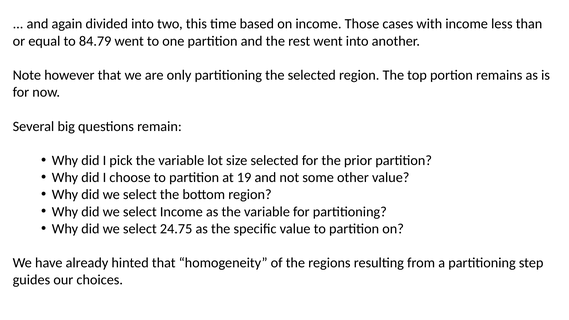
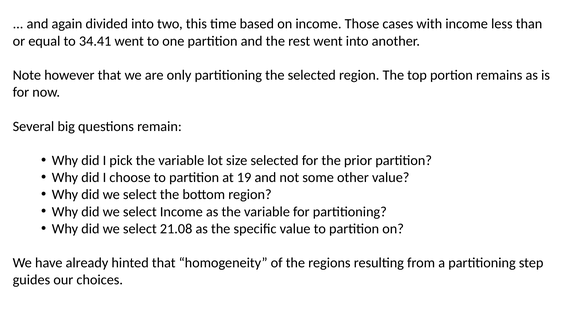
84.79: 84.79 -> 34.41 (95, 41)
24.75: 24.75 -> 21.08 (176, 229)
